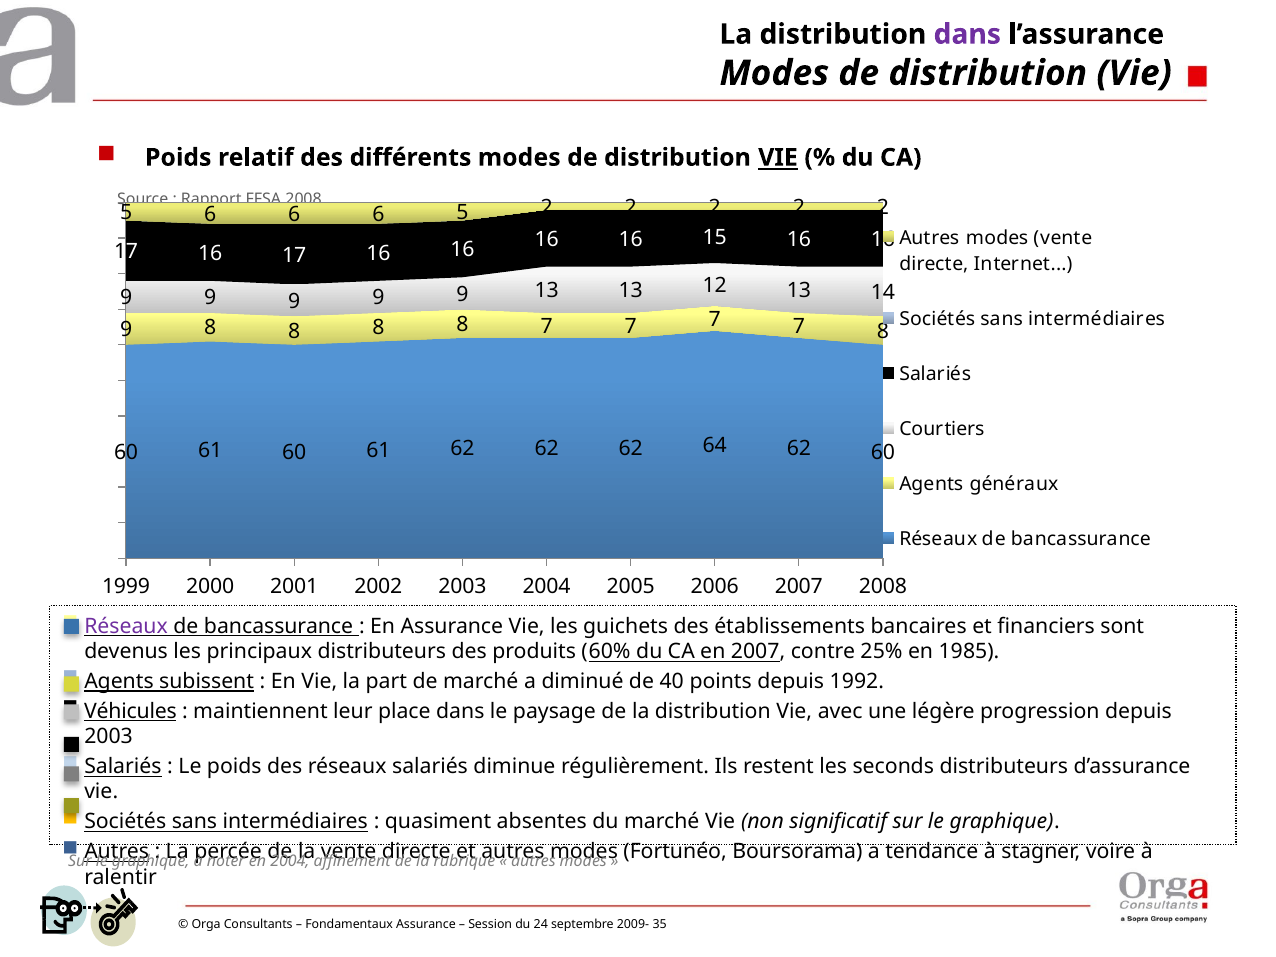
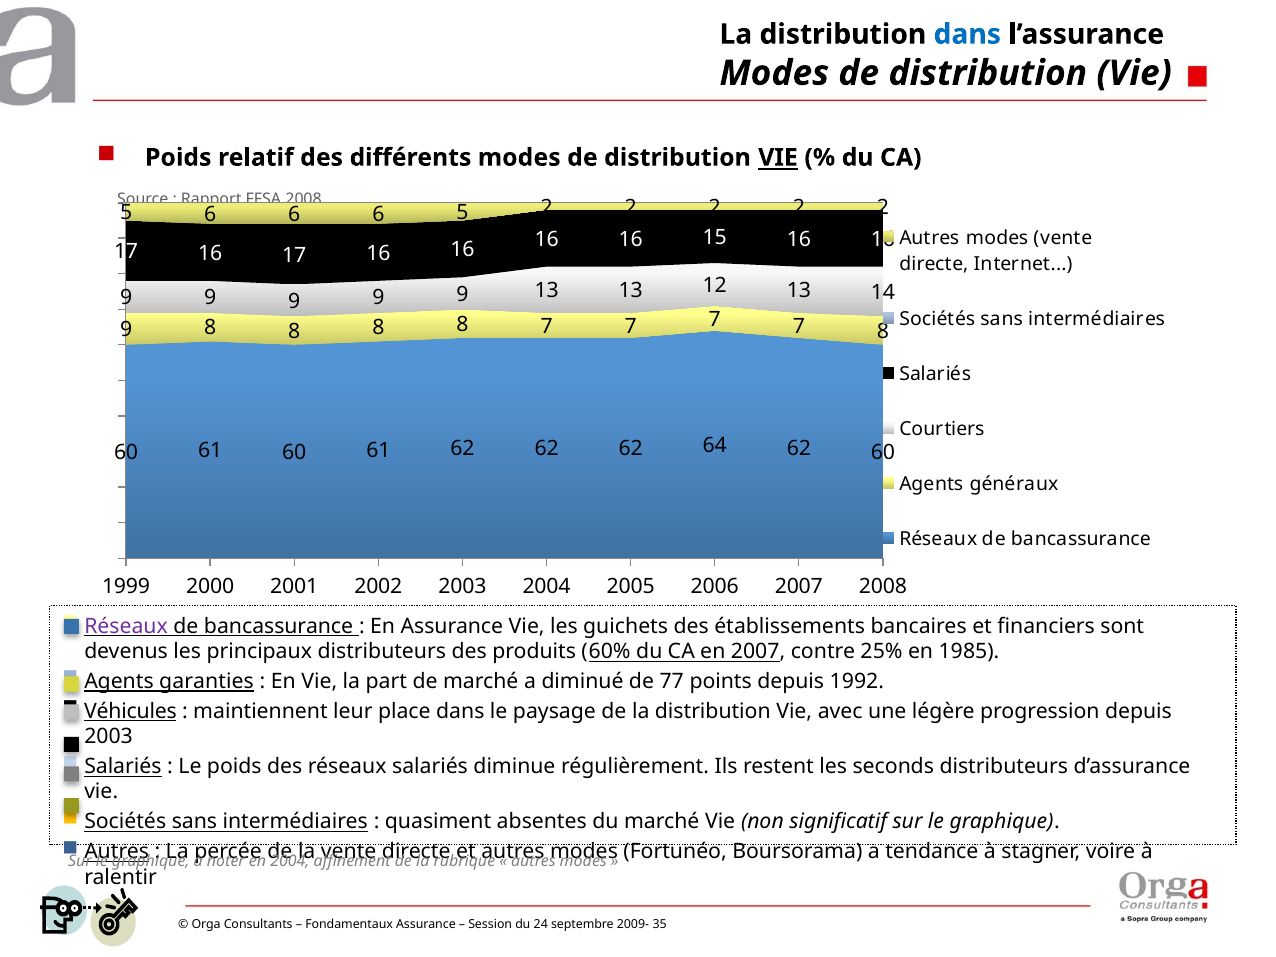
dans colour: purple -> blue (967, 34)
subissent: subissent -> garanties (207, 681)
40: 40 -> 77 (672, 681)
